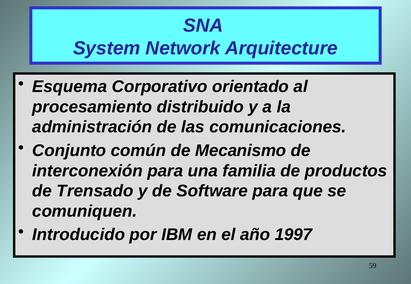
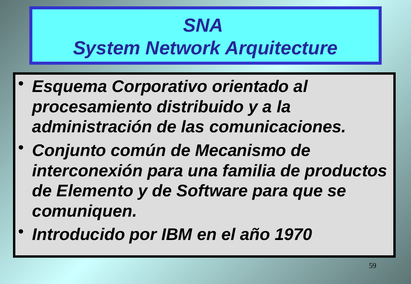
Trensado: Trensado -> Elemento (95, 191)
1997: 1997 -> 1970 (294, 235)
